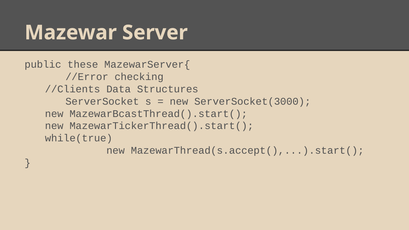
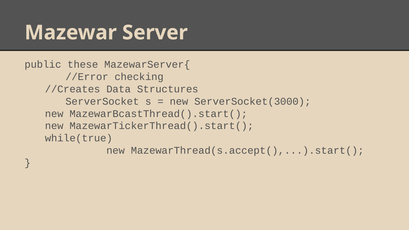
//Clients: //Clients -> //Creates (73, 89)
